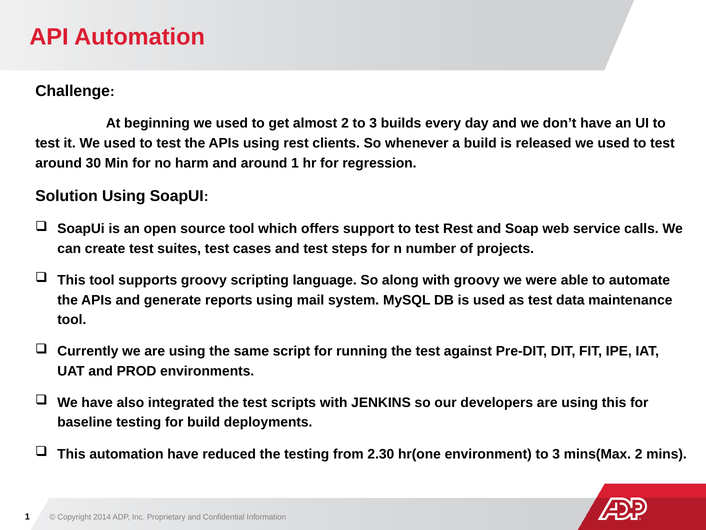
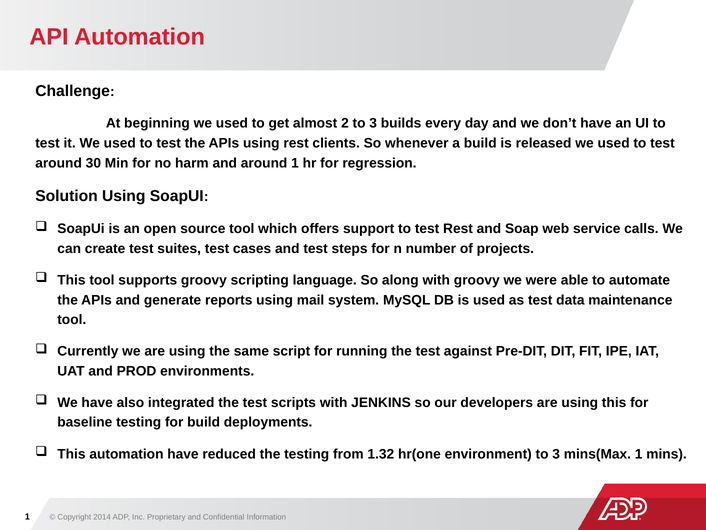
2.30: 2.30 -> 1.32 (381, 454)
mins(Max 2: 2 -> 1 (639, 454)
